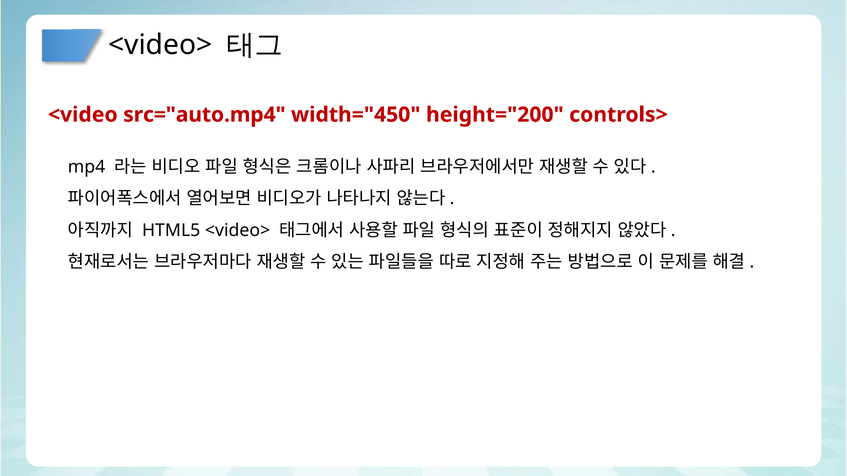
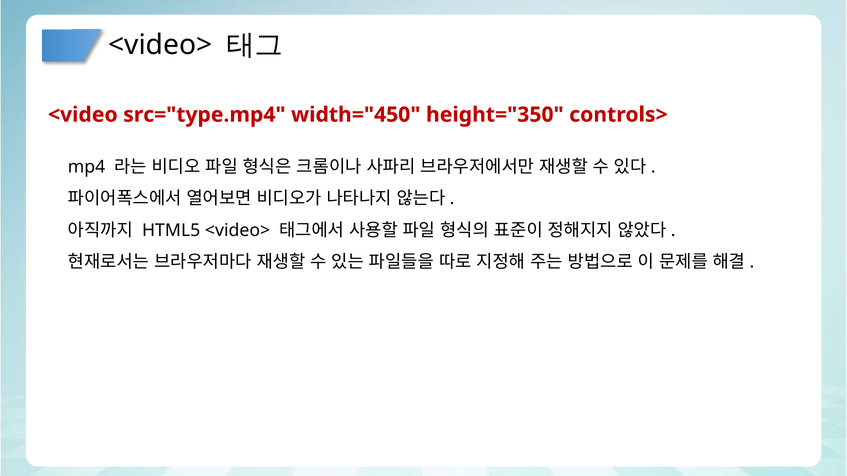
src="auto.mp4: src="auto.mp4 -> src="type.mp4 (204, 115)
height="200: height="200 -> height="350 (495, 115)
